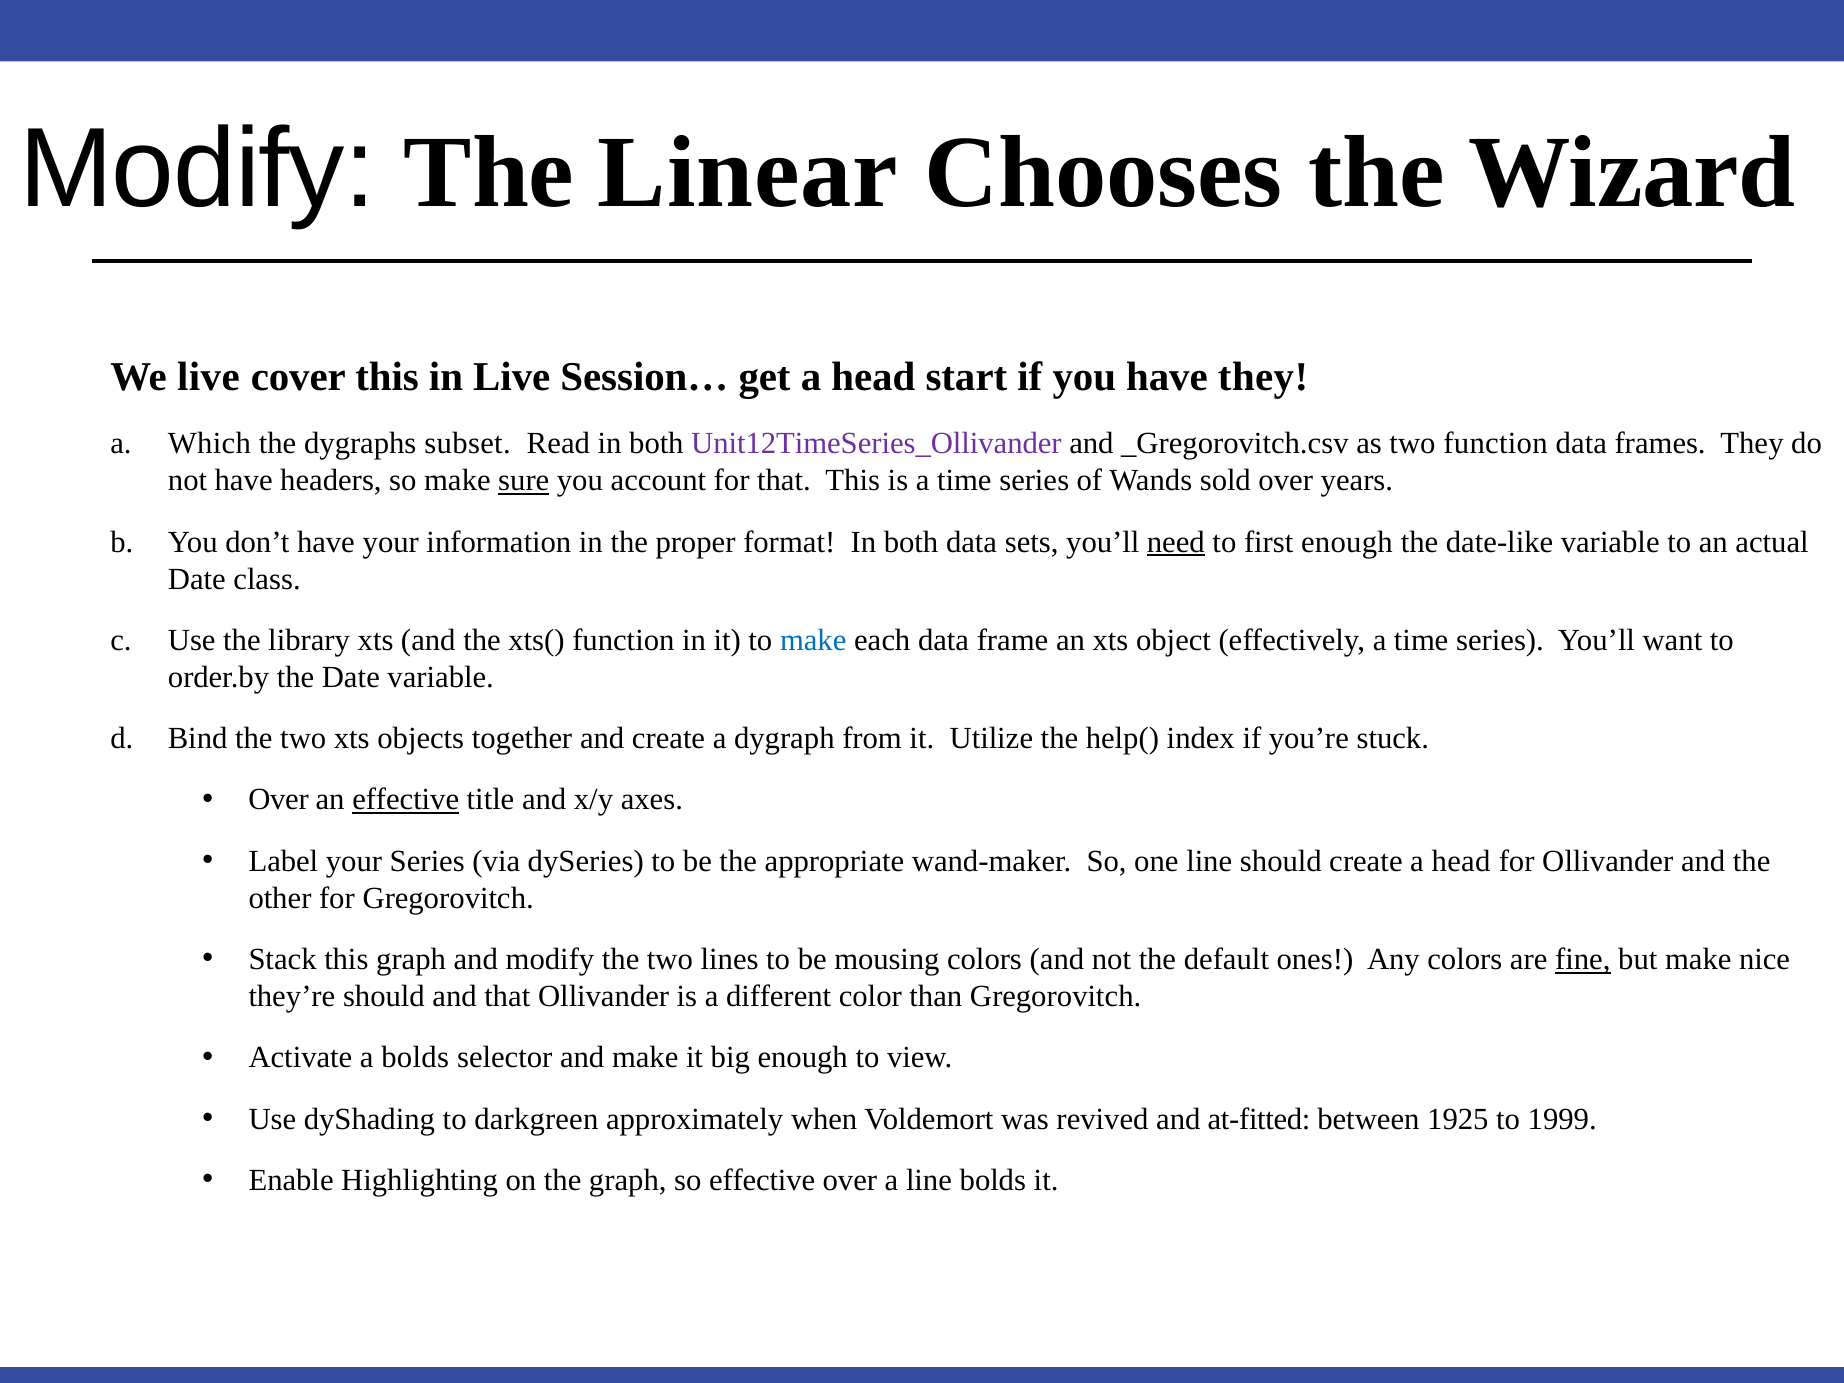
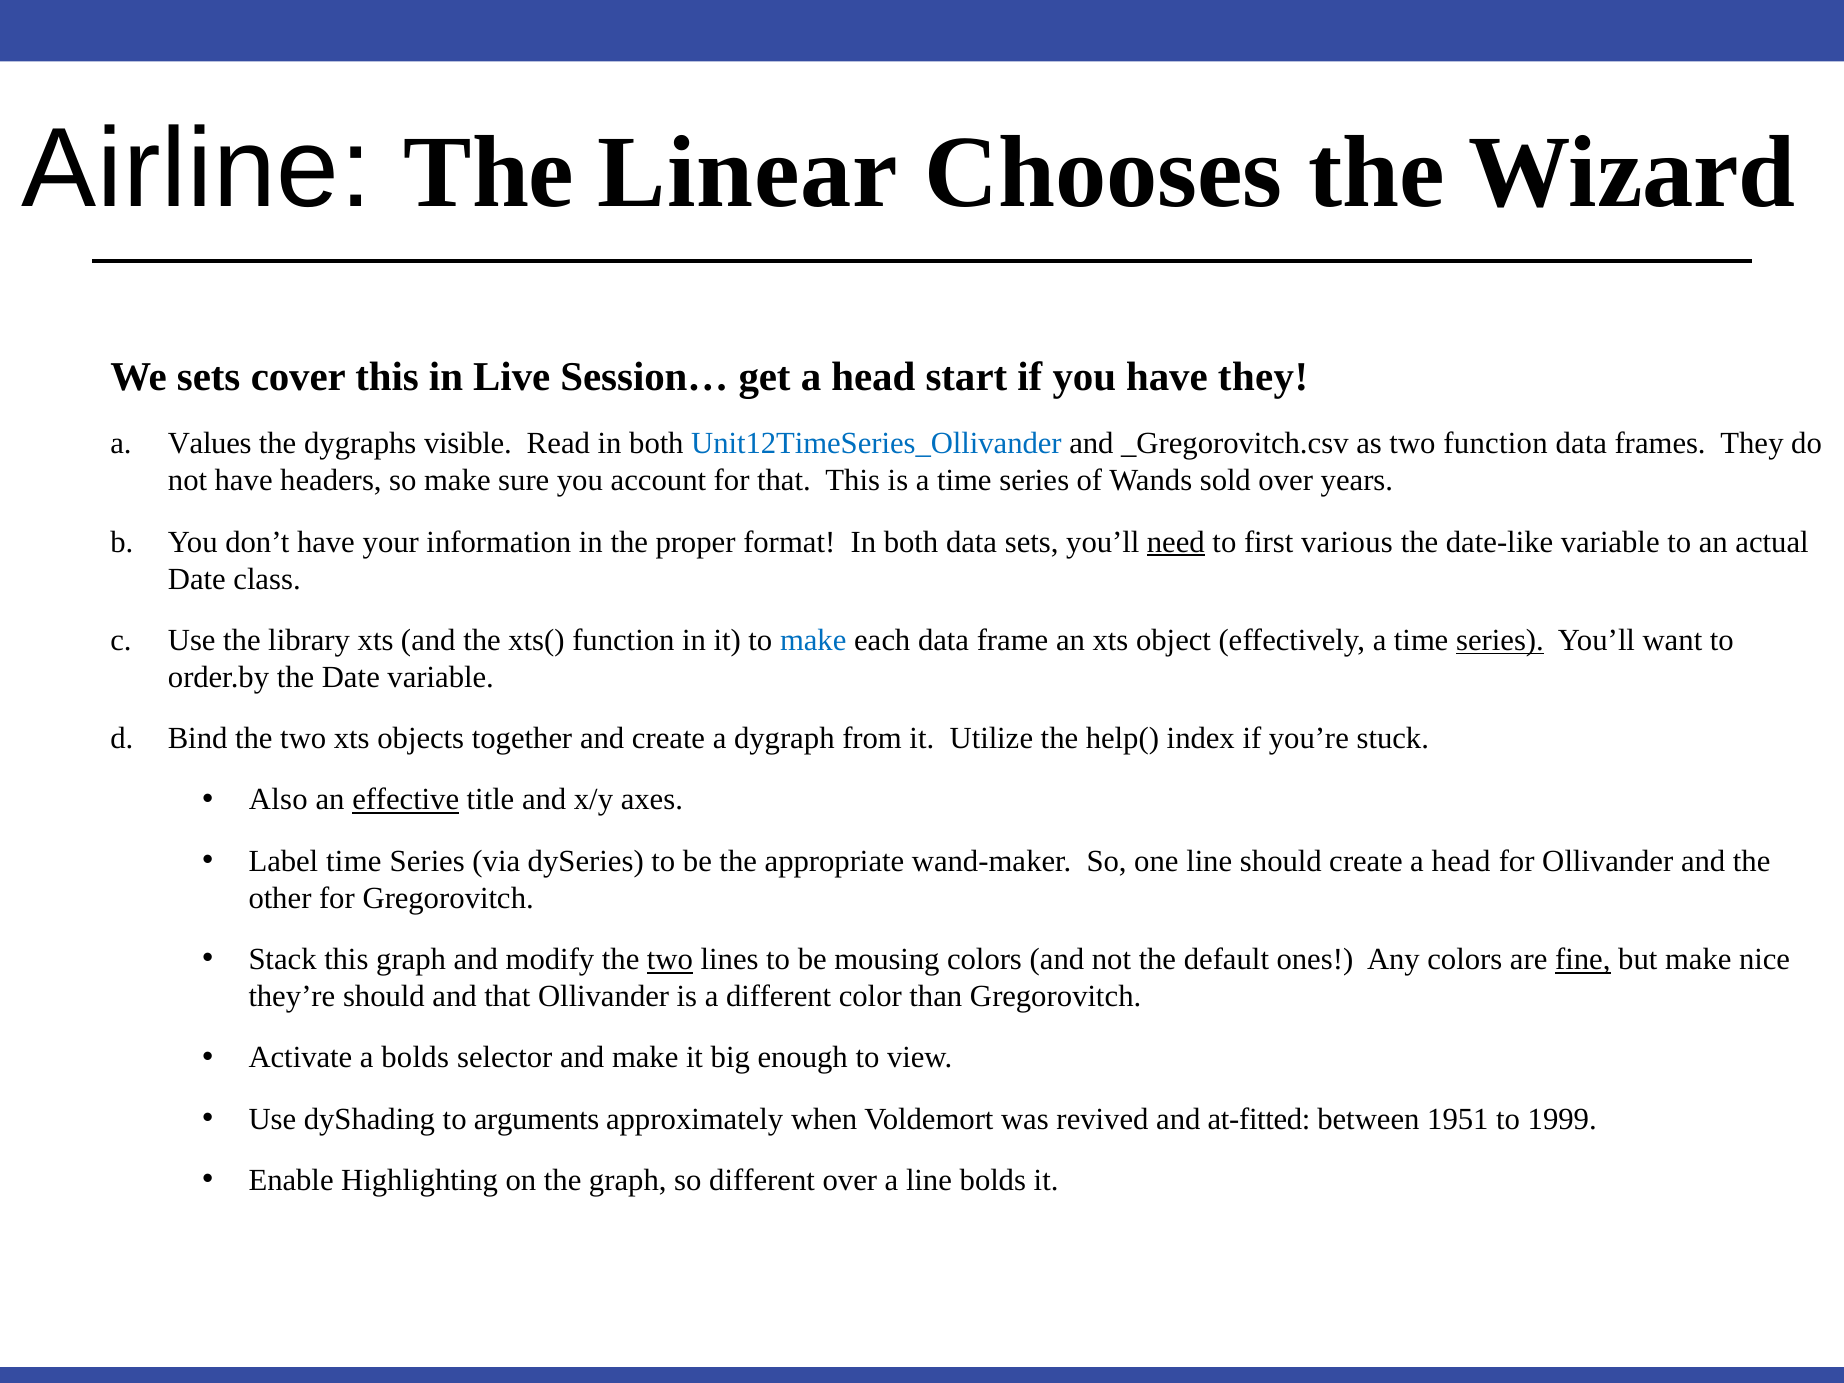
Modify: Modify -> Airline (196, 169)
We live: live -> sets (209, 377)
Which: Which -> Values (210, 444)
subset: subset -> visible (468, 444)
Unit12TimeSeries_Ollivander colour: purple -> blue (876, 444)
sure underline: present -> none (524, 481)
first enough: enough -> various (1347, 542)
series underline: none -> present (1500, 640)
Over: Over -> Also (278, 800)
Label your: your -> time (354, 861)
two underline: none -> present (670, 959)
darkgreen: darkgreen -> arguments (537, 1119)
1925: 1925 -> 1951 (1458, 1119)
so effective: effective -> different (762, 1180)
